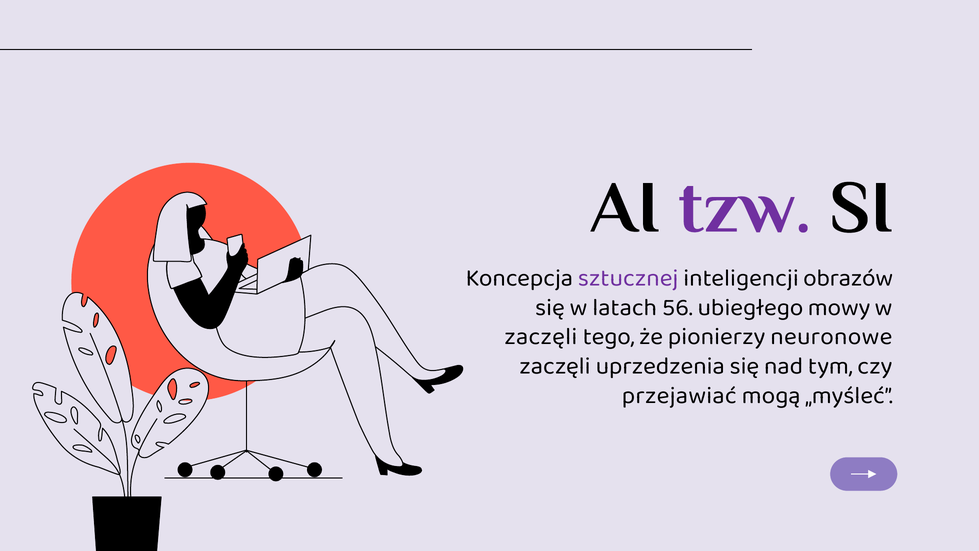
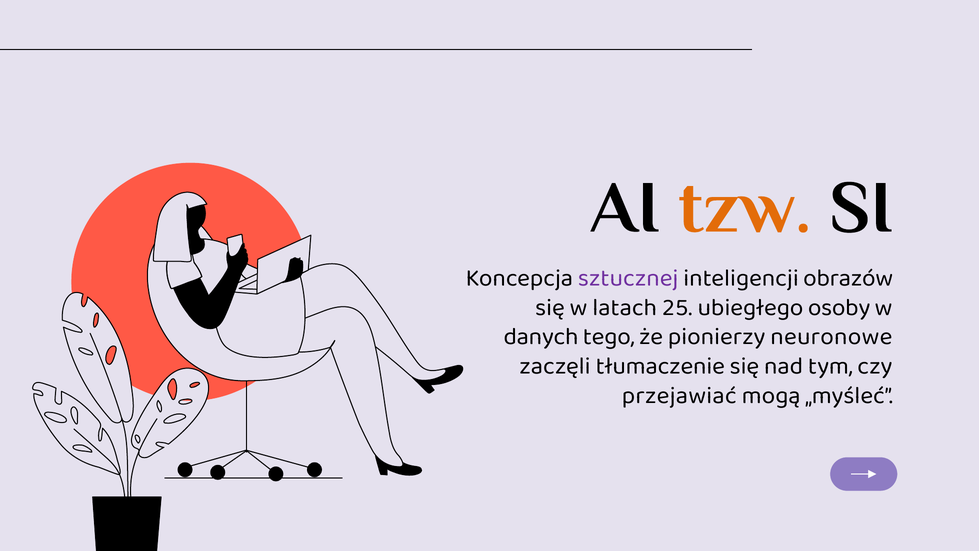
tzw colour: purple -> orange (745, 207)
56: 56 -> 25 (677, 307)
mowy: mowy -> osoby (839, 307)
zaczęli: zaczęli -> danych (541, 336)
uprzedzenia: uprzedzenia -> tłumaczenie (660, 366)
